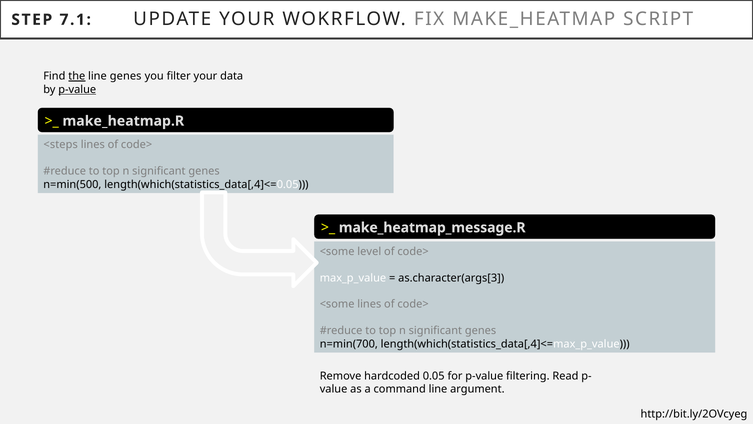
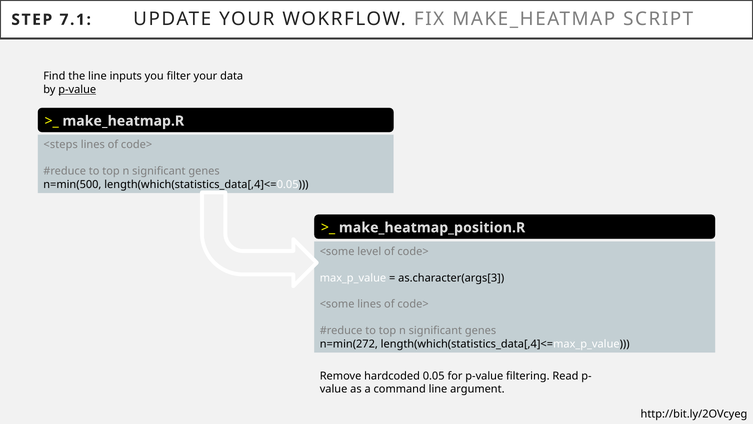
the underline: present -> none (77, 76)
line genes: genes -> inputs (126, 76)
make_heatmap_message.R: make_heatmap_message.R -> make_heatmap_position.R (432, 227)
n=min(700: n=min(700 -> n=min(272 (349, 344)
